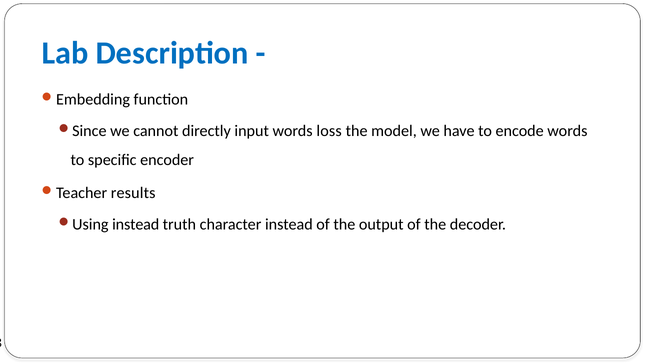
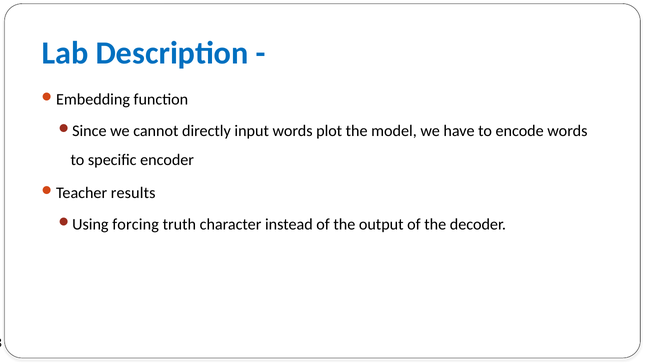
loss: loss -> plot (329, 131)
instead: instead -> forcing (136, 224)
